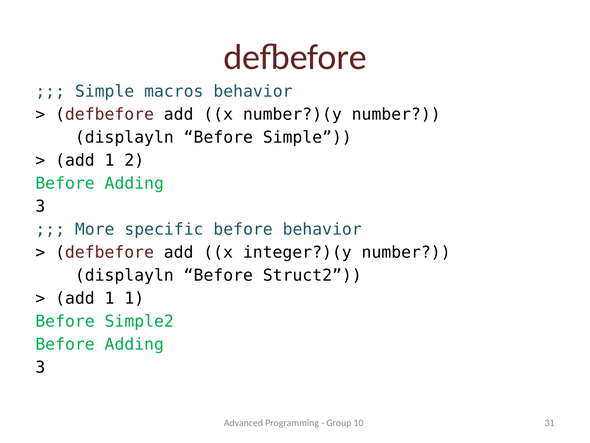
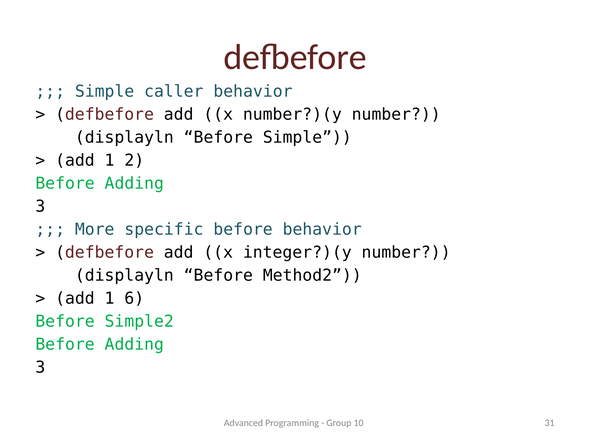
macros: macros -> caller (174, 91)
Struct2: Struct2 -> Method2 (312, 275)
1 1: 1 -> 6 (134, 298)
